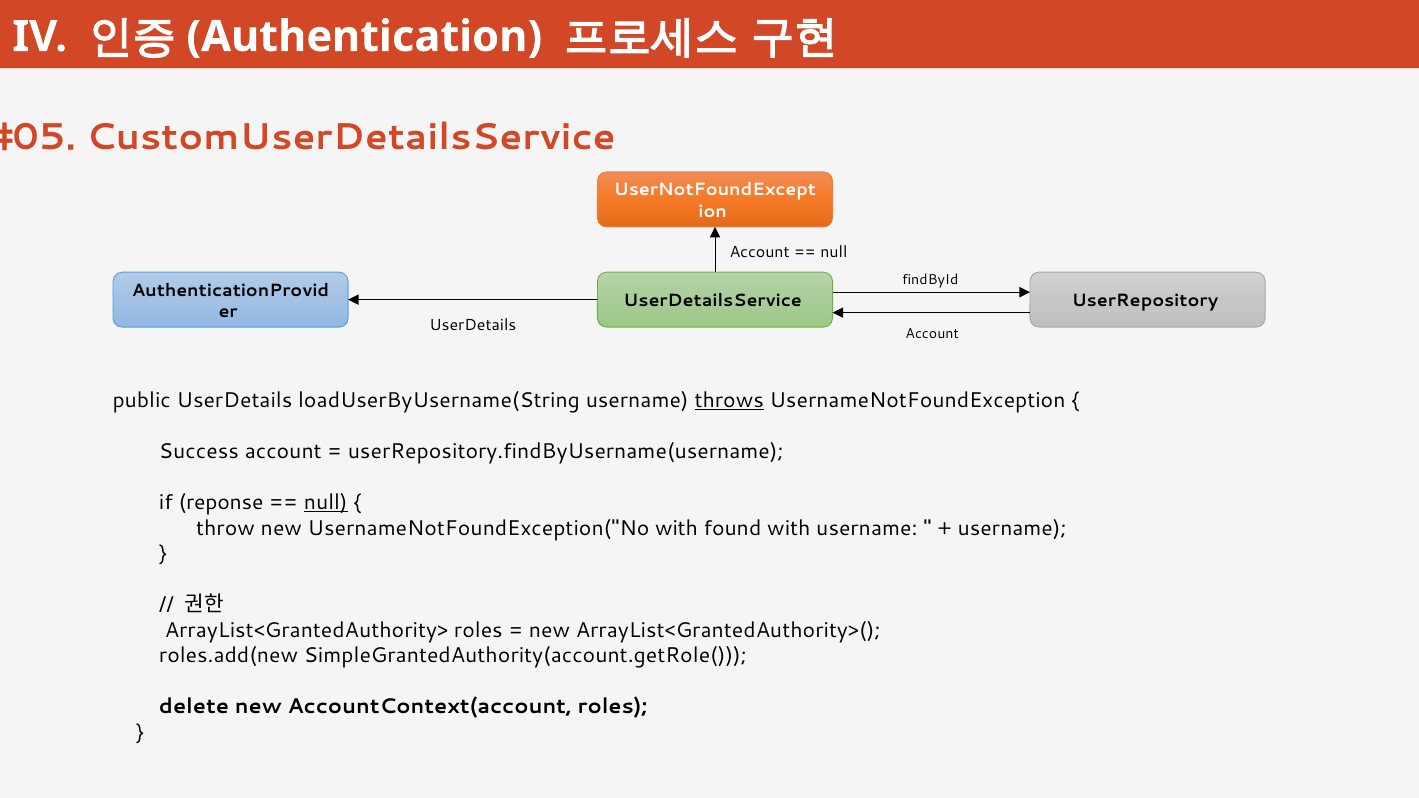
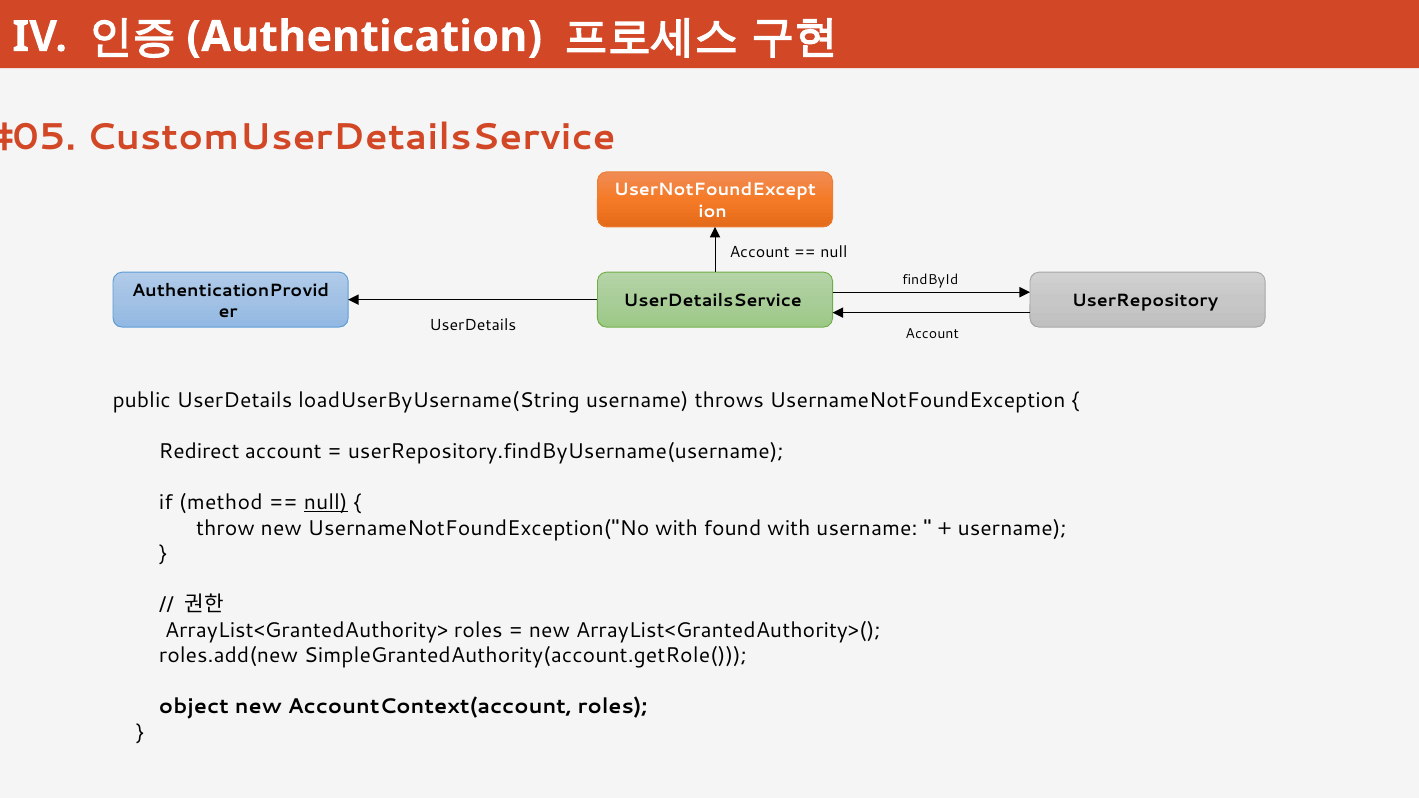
throws underline: present -> none (729, 401)
Success: Success -> Redirect (199, 452)
reponse: reponse -> method (221, 503)
delete: delete -> object (194, 707)
